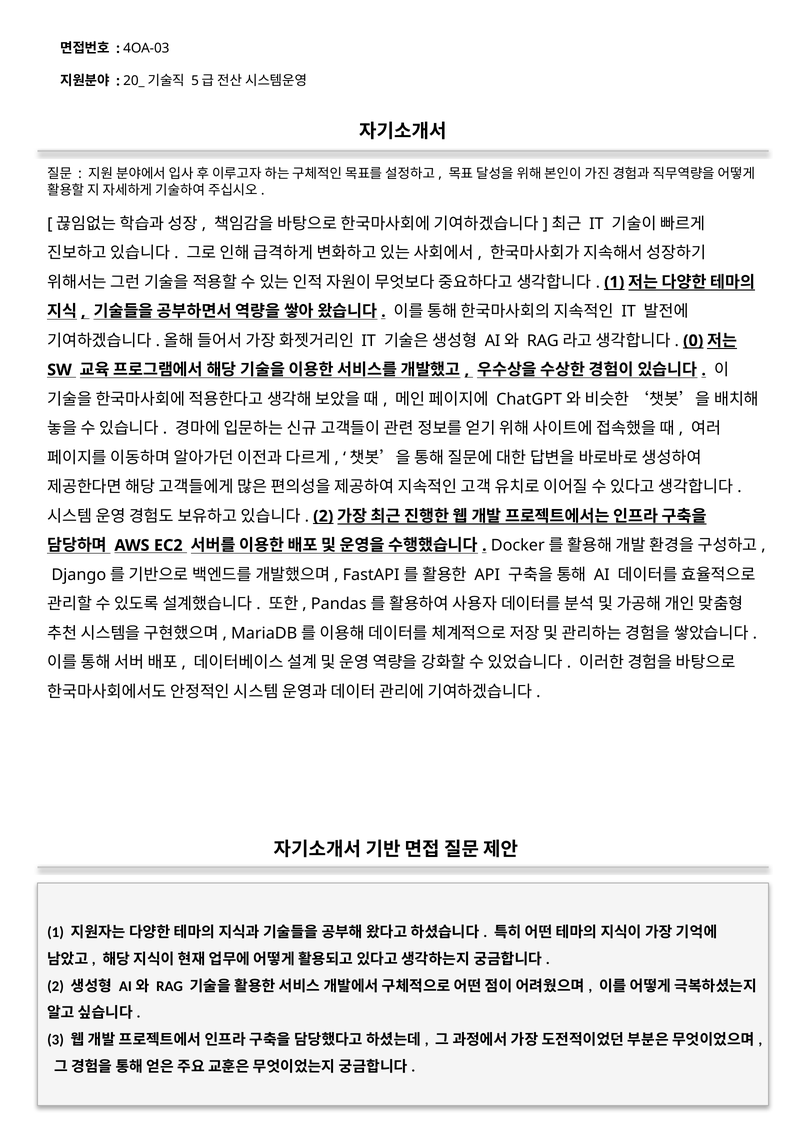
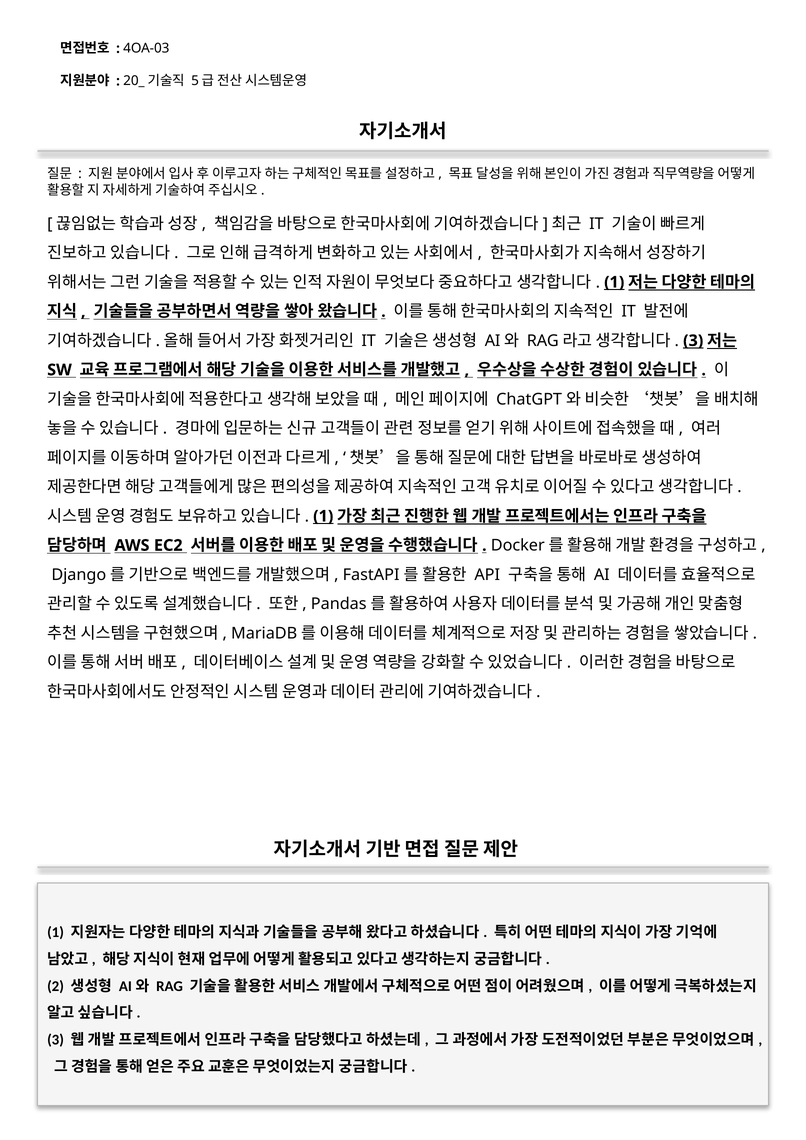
0: 0 -> 3 (693, 341)
2: 2 -> 1 (323, 516)
